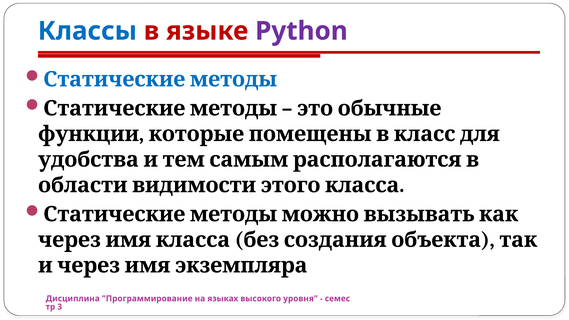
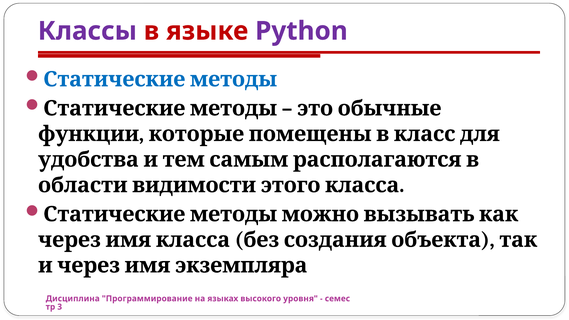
Классы colour: blue -> purple (87, 31)
